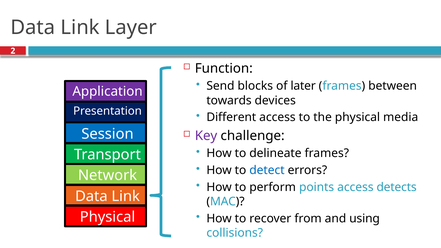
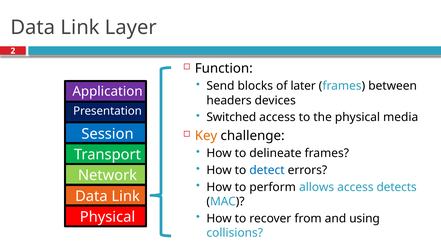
towards: towards -> headers (229, 100)
Different: Different -> Switched (231, 117)
Key colour: purple -> orange (206, 136)
points: points -> allows (317, 187)
